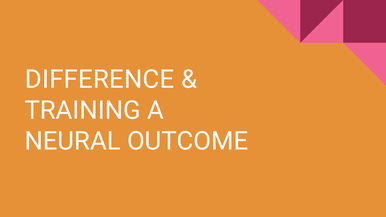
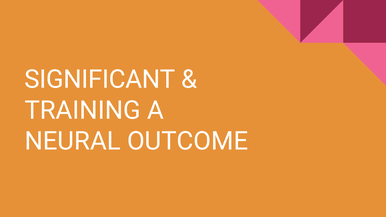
DIFFERENCE: DIFFERENCE -> SIGNIFICANT (100, 79)
